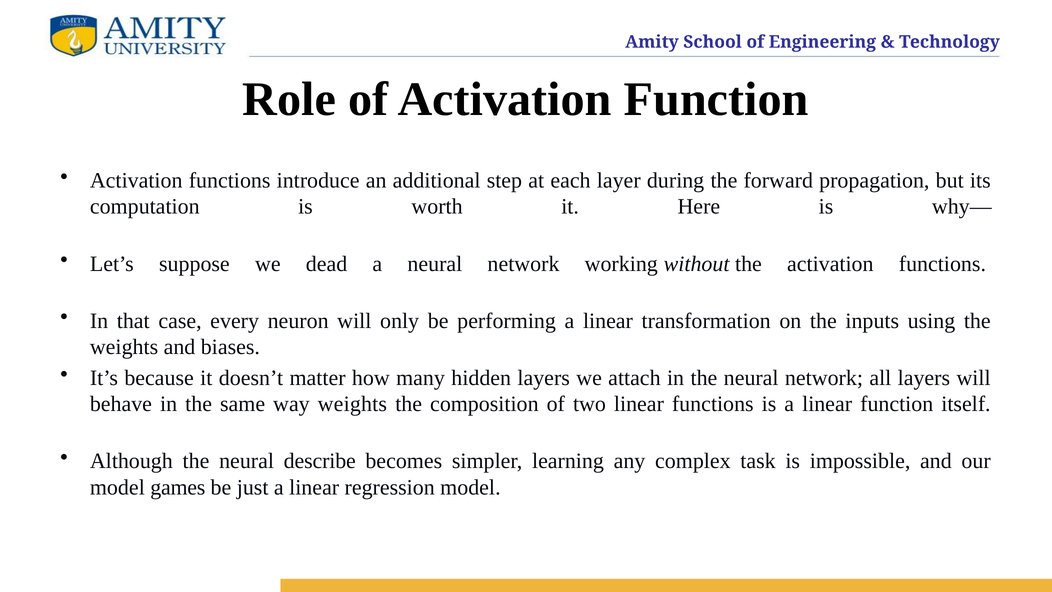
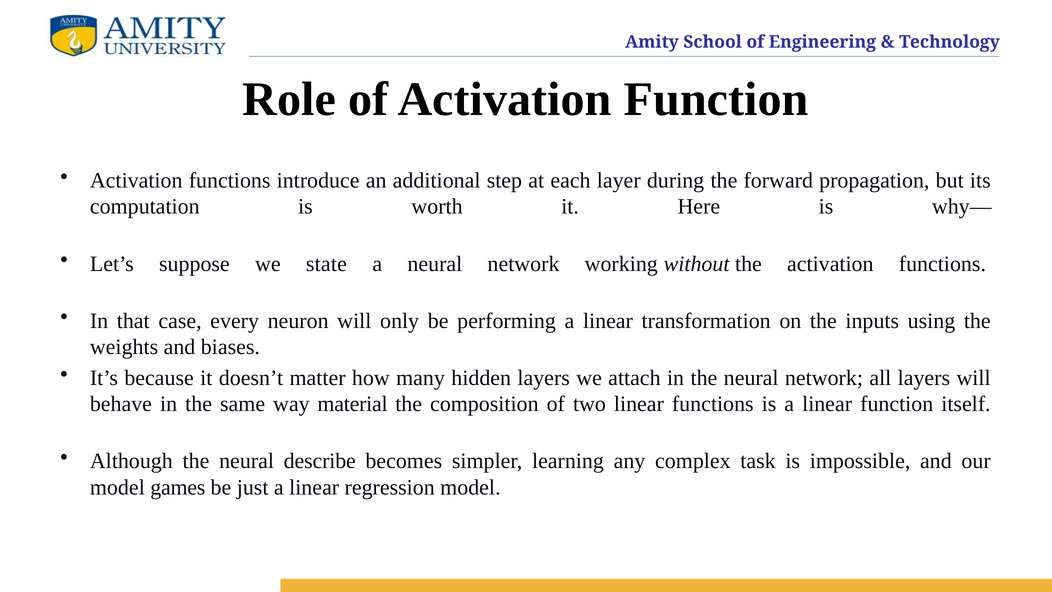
dead: dead -> state (326, 264)
way weights: weights -> material (353, 404)
